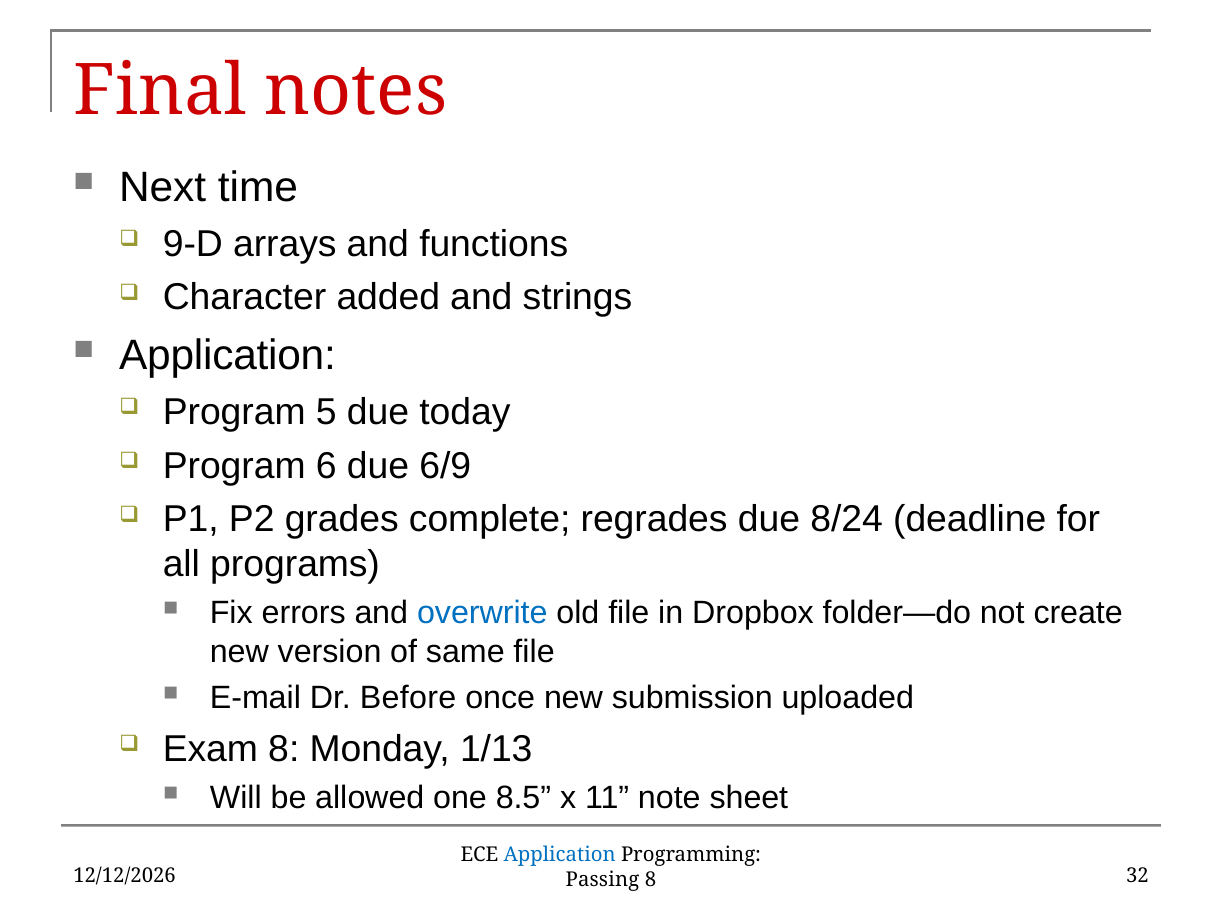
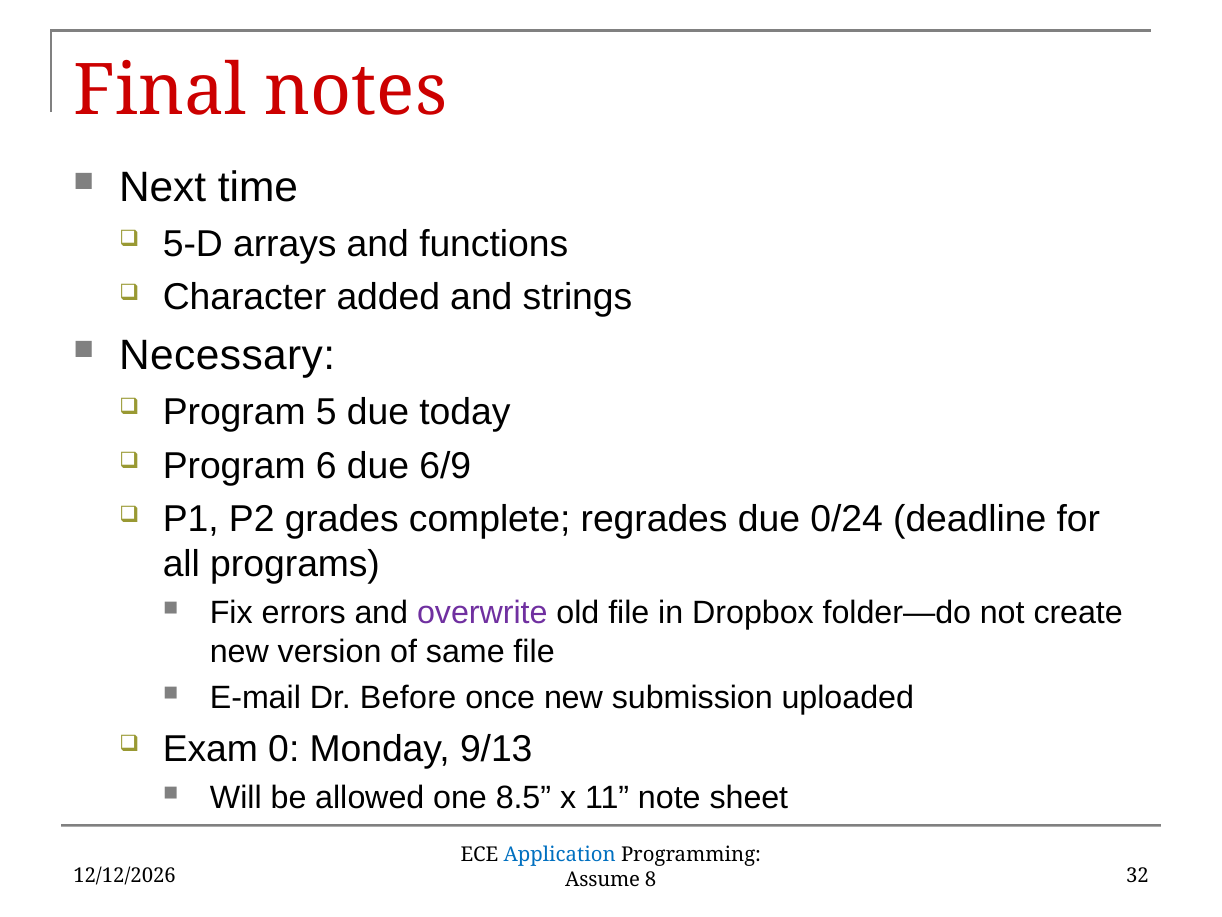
9-D: 9-D -> 5-D (193, 244)
Application: Application -> Necessary (227, 356)
8/24: 8/24 -> 0/24 (847, 519)
overwrite colour: blue -> purple (482, 613)
Exam 8: 8 -> 0 (284, 748)
1/13: 1/13 -> 9/13 (496, 748)
Passing: Passing -> Assume (603, 879)
